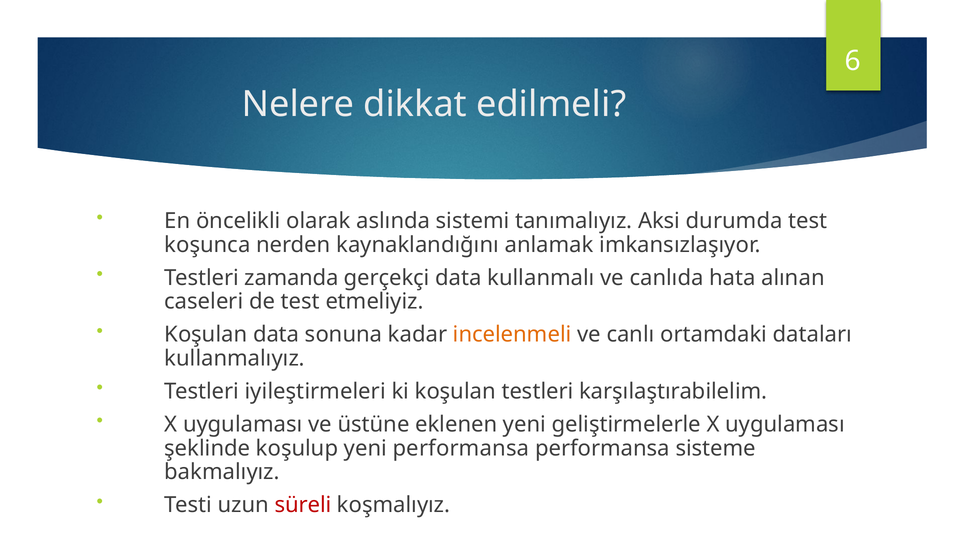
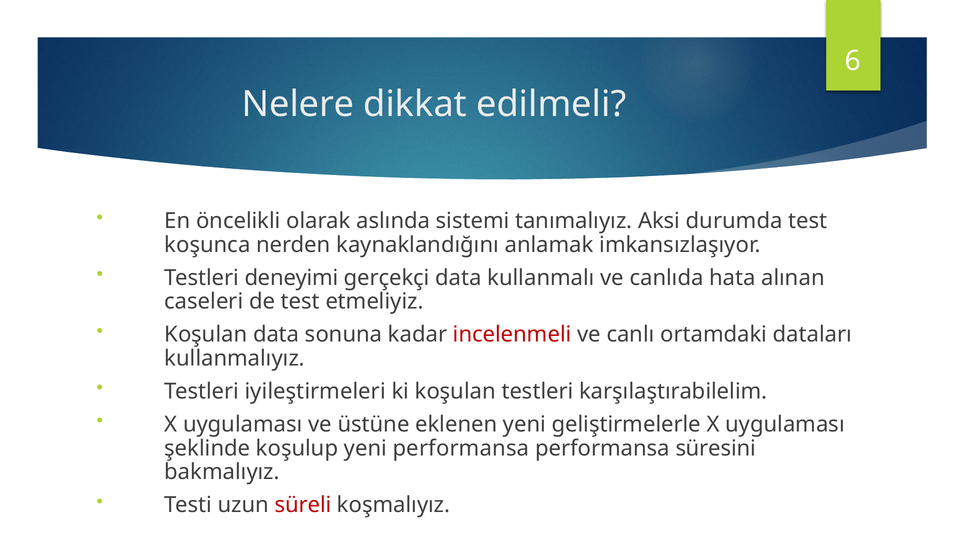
zamanda: zamanda -> deneyimi (292, 278)
incelenmeli colour: orange -> red (512, 334)
sisteme: sisteme -> süresini (716, 448)
